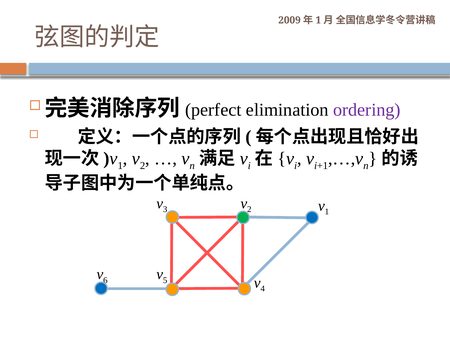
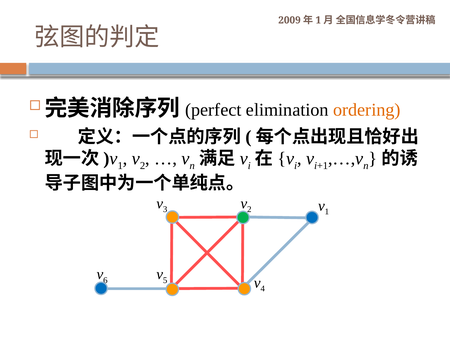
ordering colour: purple -> orange (367, 110)
